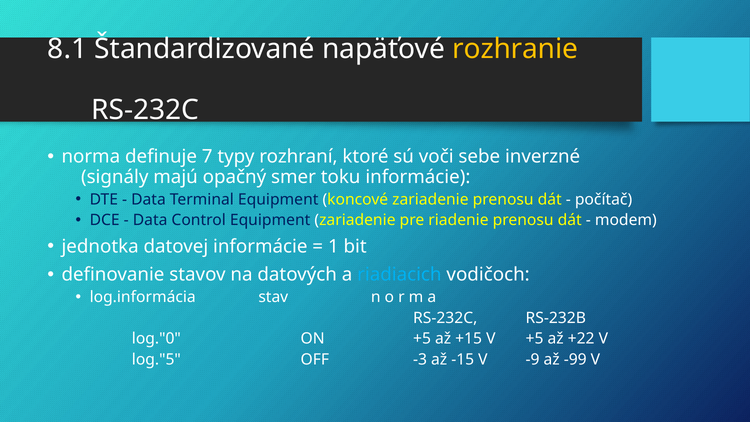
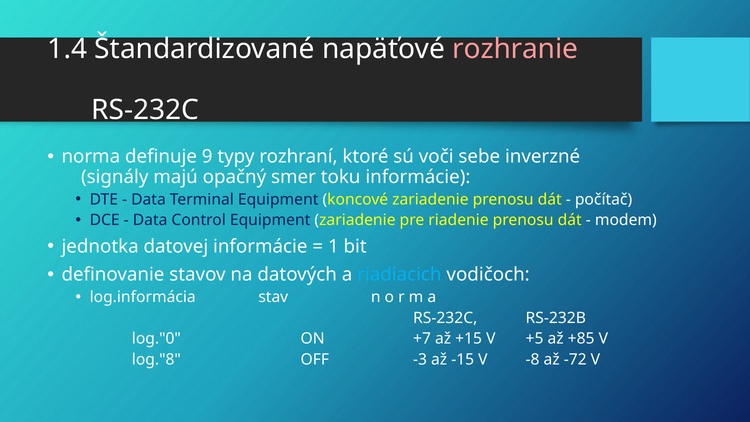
8.1: 8.1 -> 1.4 (67, 49)
rozhranie colour: yellow -> pink (515, 49)
7: 7 -> 9 (207, 157)
ON +5: +5 -> +7 (422, 339)
+22: +22 -> +85 (581, 339)
log."5: log."5 -> log."8 (156, 359)
-9: -9 -> -8 (533, 359)
-99: -99 -> -72 (575, 359)
